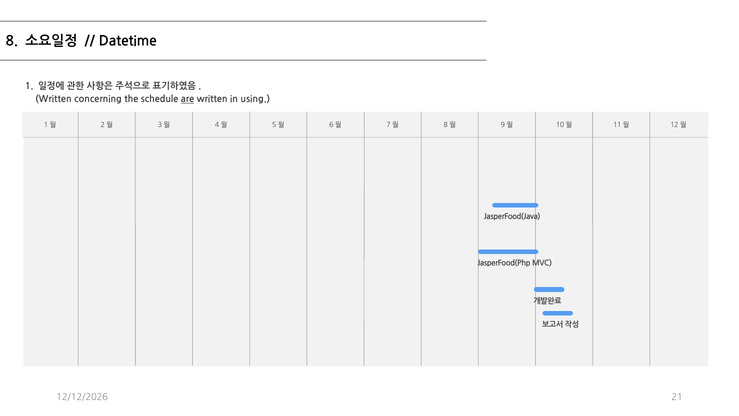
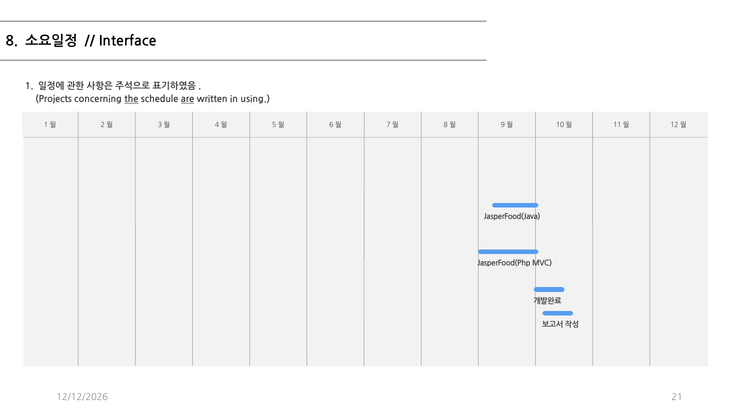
Datetime: Datetime -> Interface (128, 41)
Written: Written -> Projects (54, 99)
the underline: none -> present (131, 99)
